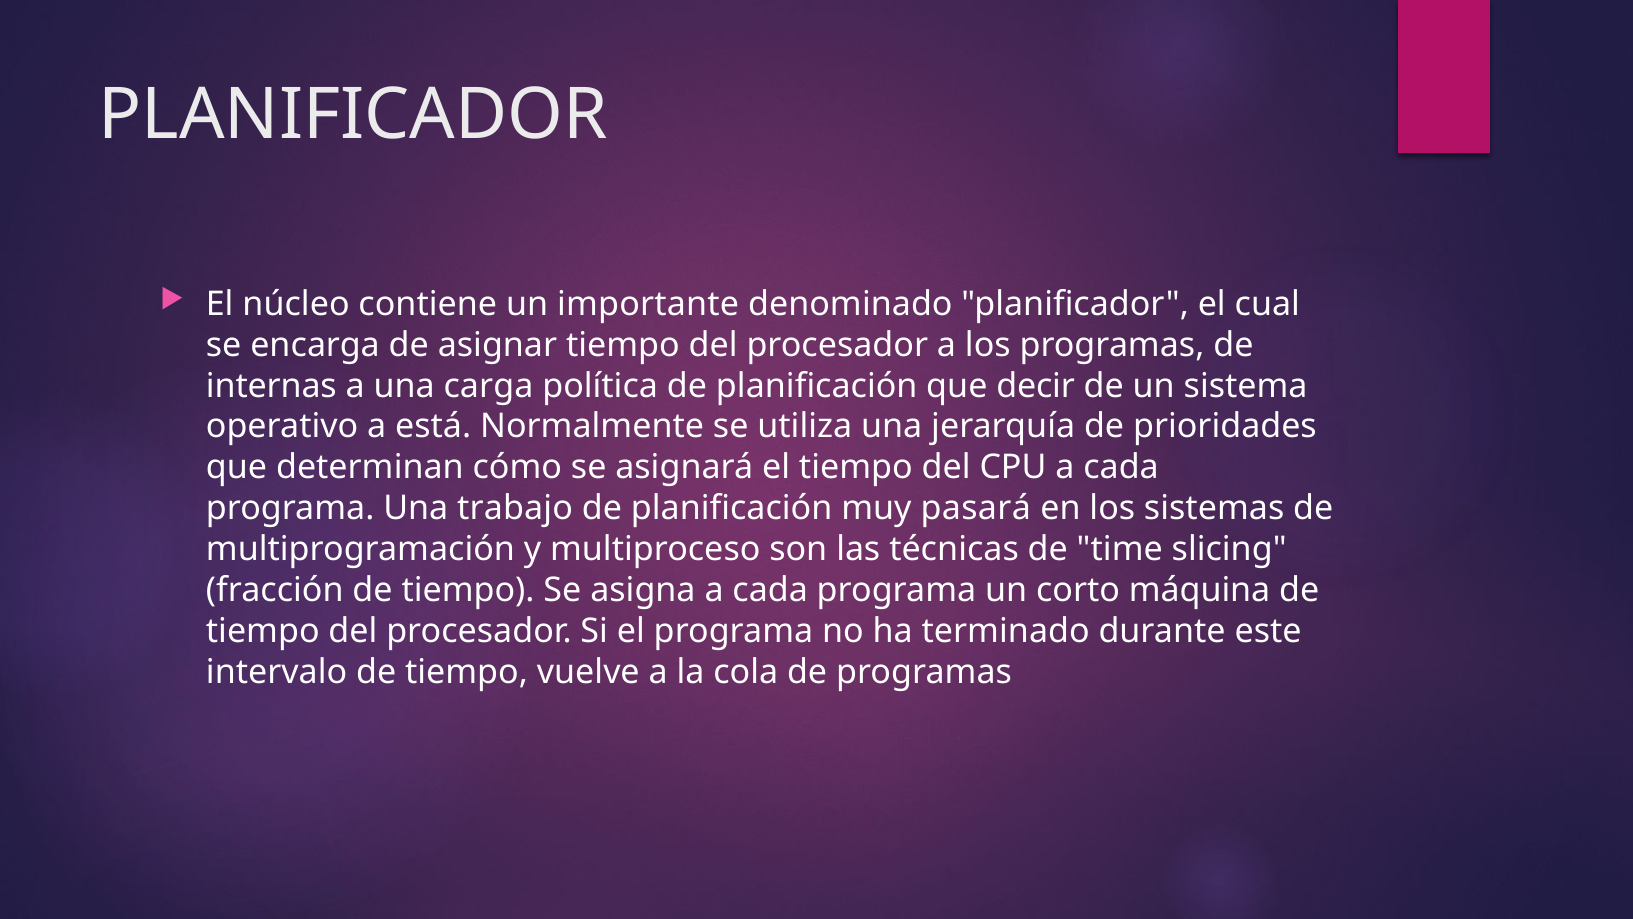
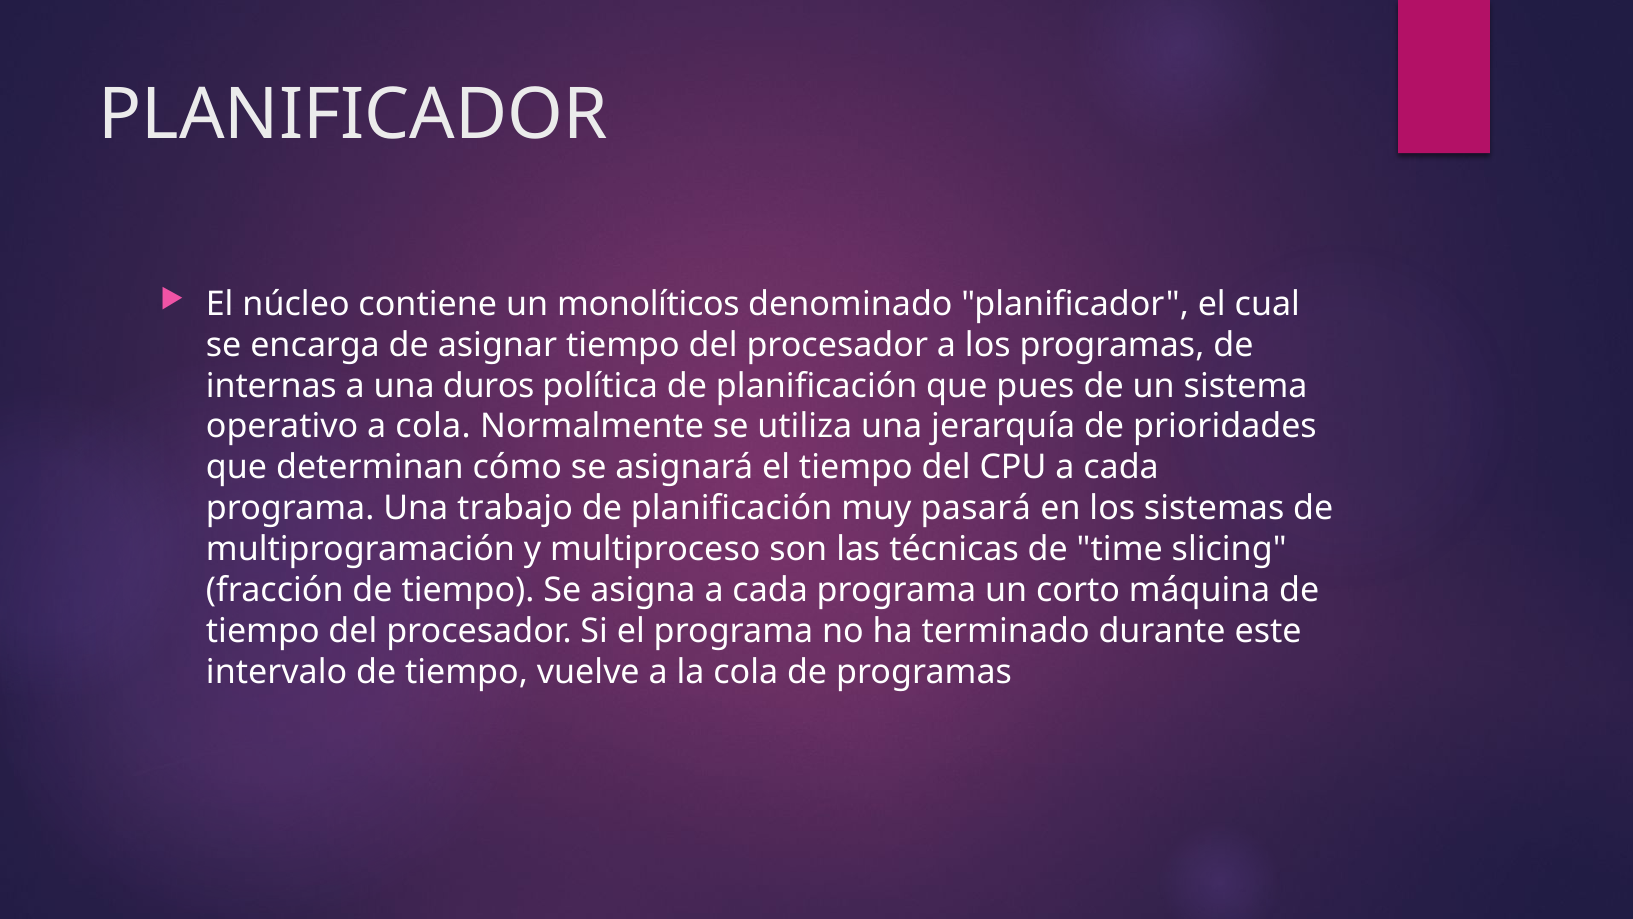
importante: importante -> monolíticos (648, 304)
carga: carga -> duros (489, 386)
decir: decir -> pues (1035, 386)
a está: está -> cola (433, 426)
